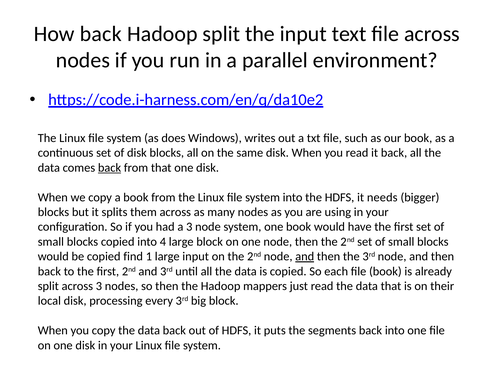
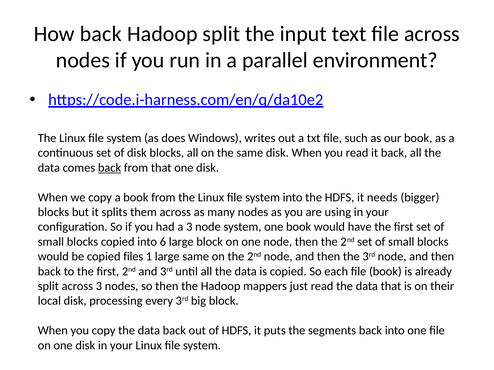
4: 4 -> 6 (163, 242)
find: find -> files (133, 257)
large input: input -> same (196, 257)
and underline: present -> none (305, 257)
